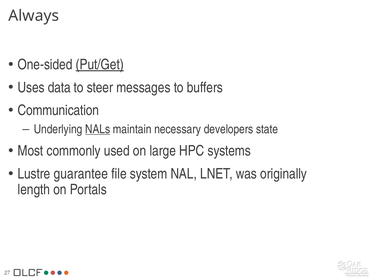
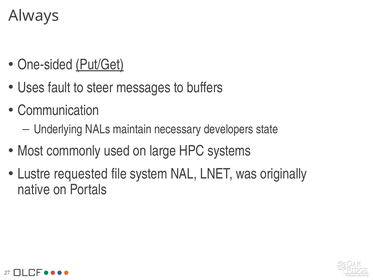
data: data -> fault (59, 87)
NALs underline: present -> none (98, 129)
guarantee: guarantee -> requested (81, 174)
length: length -> native (34, 189)
